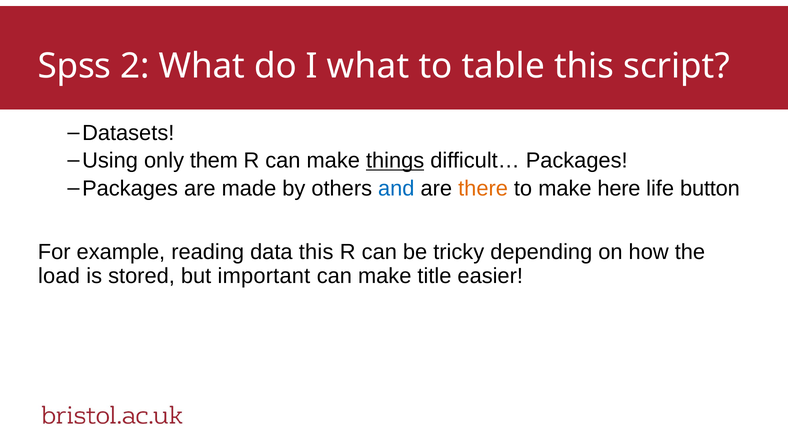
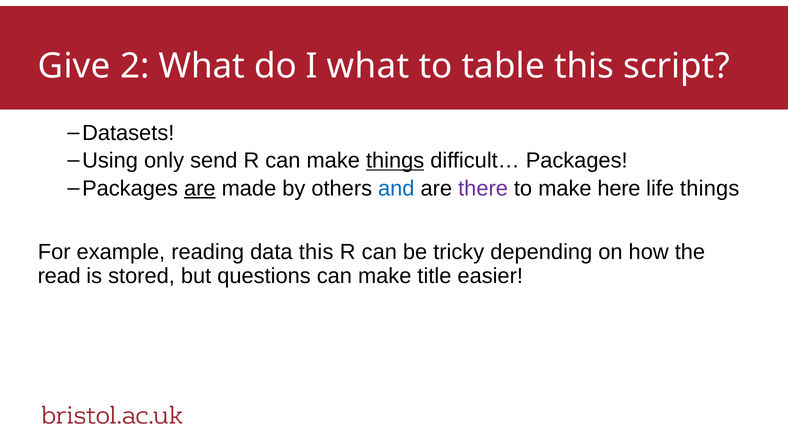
Spss: Spss -> Give (74, 66)
them: them -> send (214, 160)
are underline: none -> present (200, 188)
there colour: orange -> purple (483, 188)
life button: button -> things (710, 188)
load: load -> read (59, 275)
important: important -> questions (264, 275)
